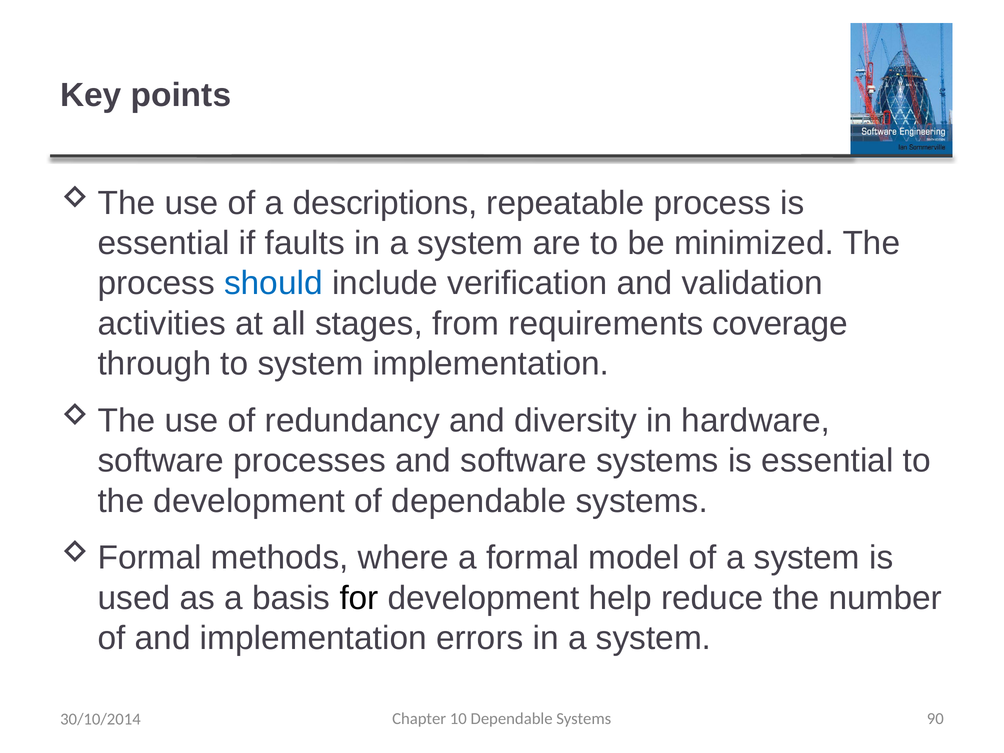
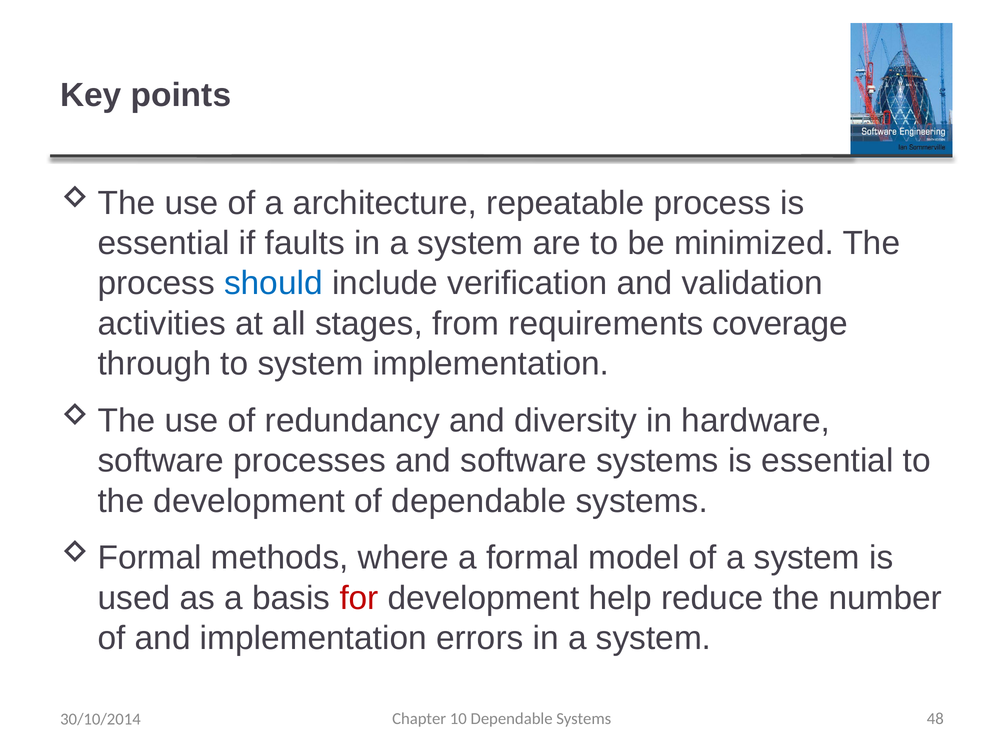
descriptions: descriptions -> architecture (385, 203)
for colour: black -> red (359, 598)
90: 90 -> 48 (935, 719)
